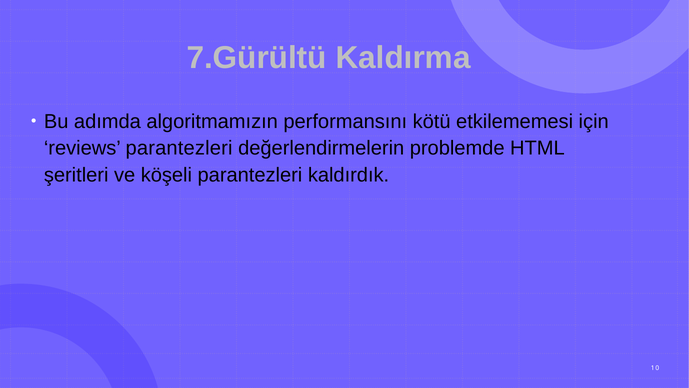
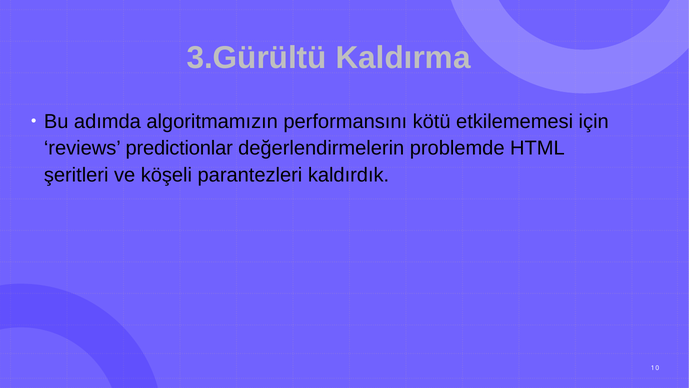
7.Gürültü: 7.Gürültü -> 3.Gürültü (257, 58)
reviews parantezleri: parantezleri -> predictionlar (179, 148)
